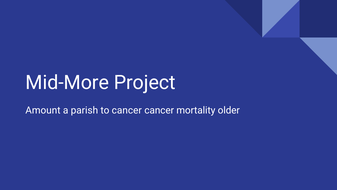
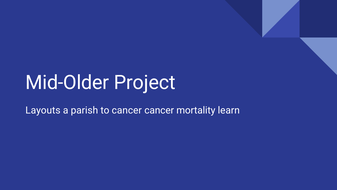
Mid-More: Mid-More -> Mid-Older (67, 83)
Amount: Amount -> Layouts (43, 110)
older: older -> learn (229, 110)
